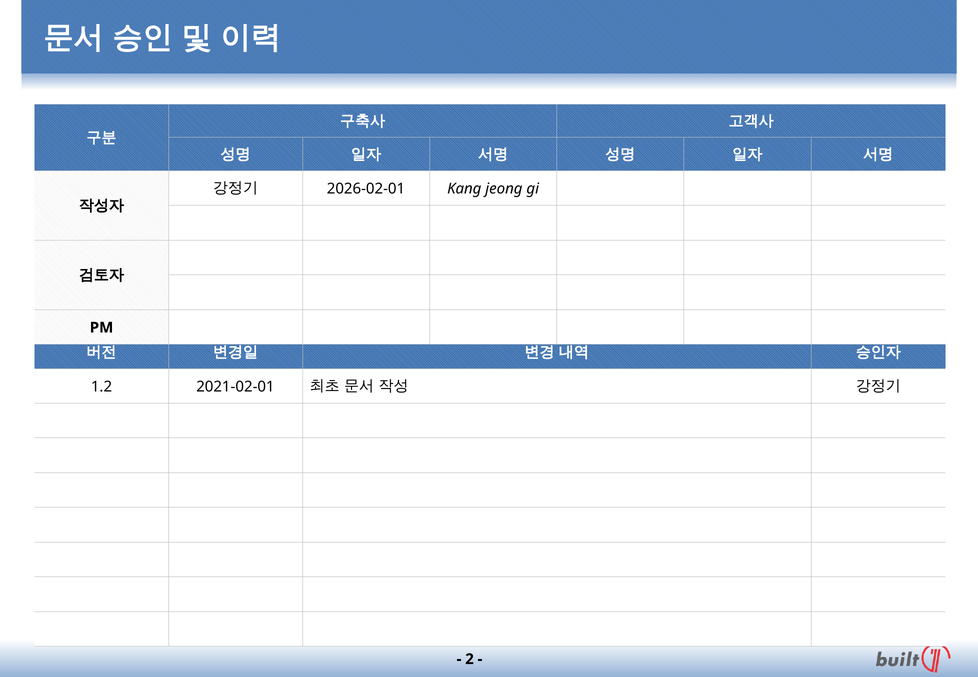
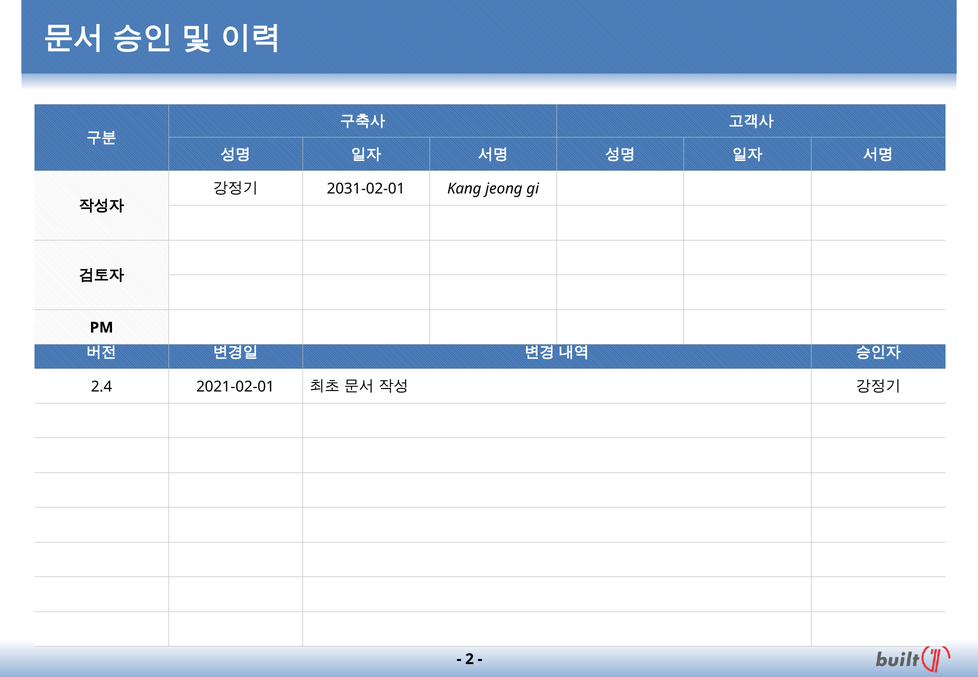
2026-02-01: 2026-02-01 -> 2031-02-01 (366, 189)
1.2: 1.2 -> 2.4 (101, 387)
